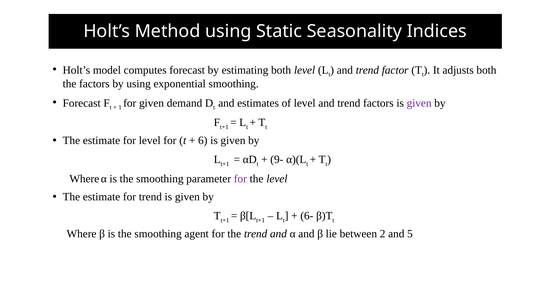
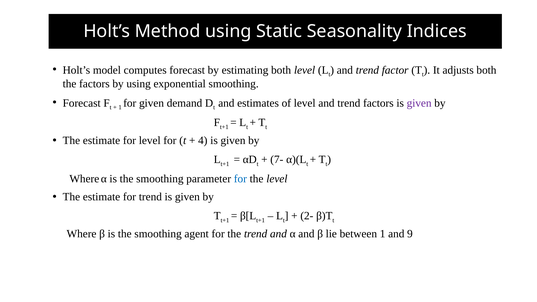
6: 6 -> 4 (203, 141)
9-: 9- -> 7- (277, 160)
for colour: purple -> blue (240, 179)
6-: 6- -> 2- (307, 216)
between 2: 2 -> 1 (383, 234)
5: 5 -> 9 (410, 234)
